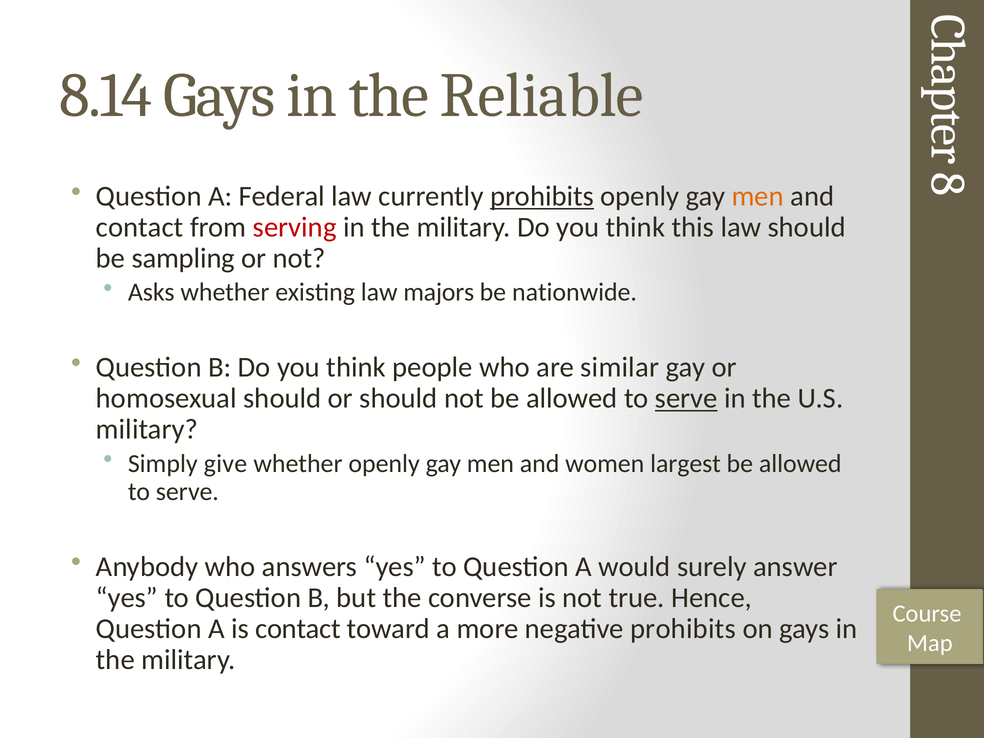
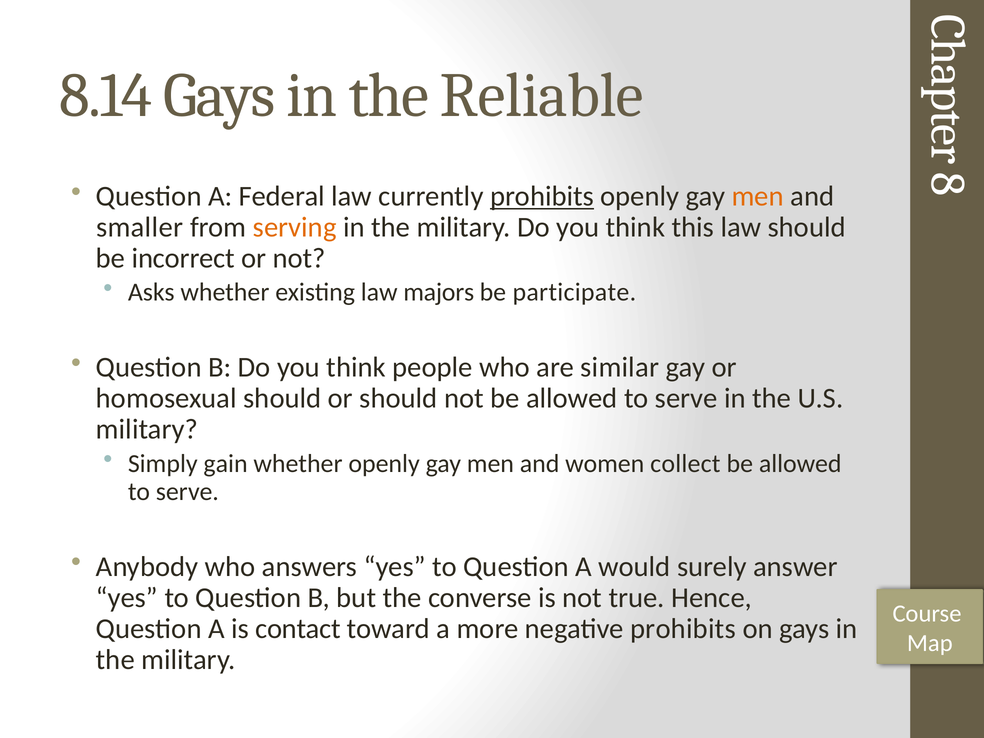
contact: contact -> smaller (140, 227)
serving colour: red -> orange (295, 227)
sampling: sampling -> incorrect (183, 258)
nationwide: nationwide -> participate (574, 292)
serve underline: present -> none (686, 398)
give: give -> gain (226, 463)
largest: largest -> collect (685, 463)
